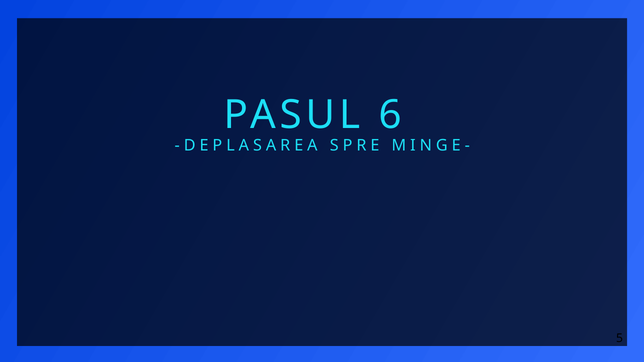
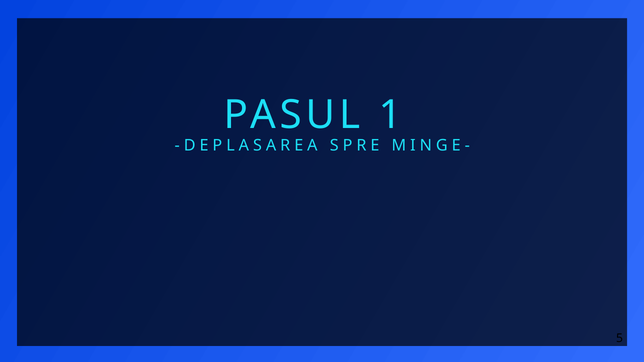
6: 6 -> 1 (390, 115)
